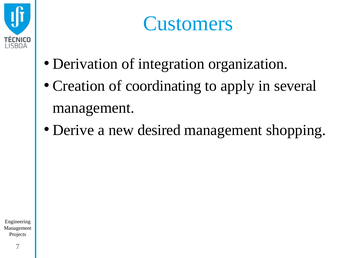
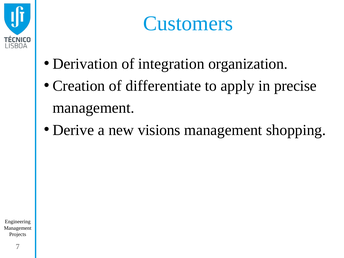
coordinating: coordinating -> differentiate (163, 86)
several: several -> precise (295, 86)
desired: desired -> visions (159, 130)
